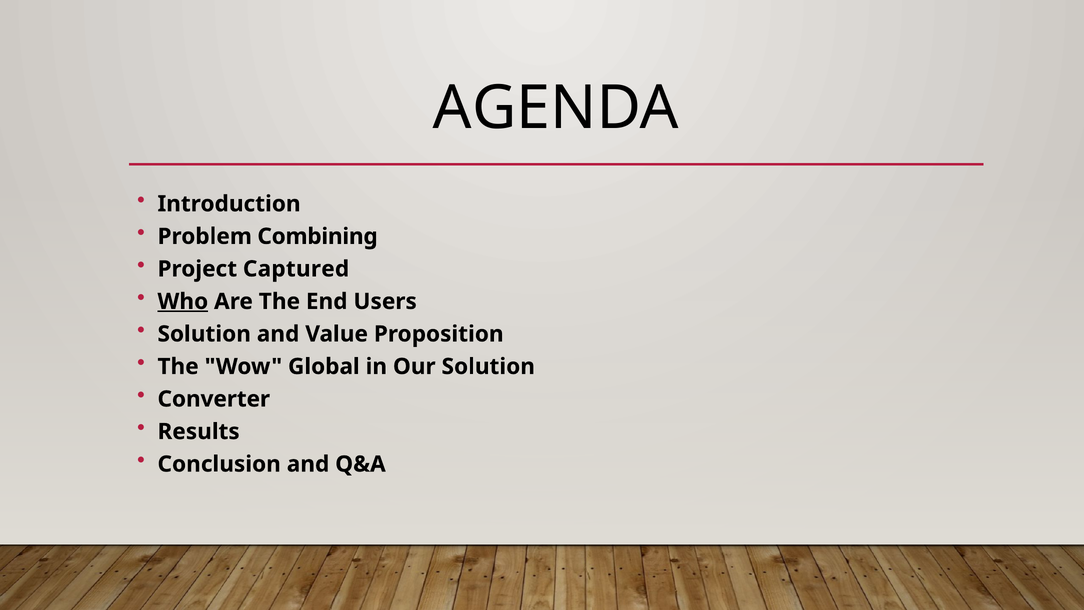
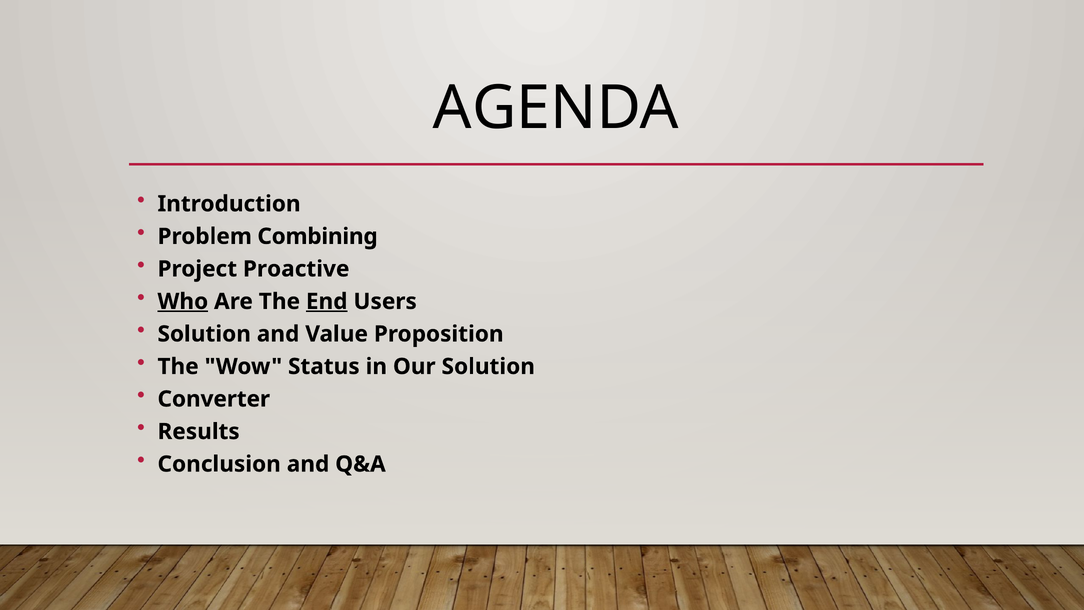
Captured: Captured -> Proactive (296, 269)
End underline: none -> present (327, 301)
Global: Global -> Status (324, 366)
